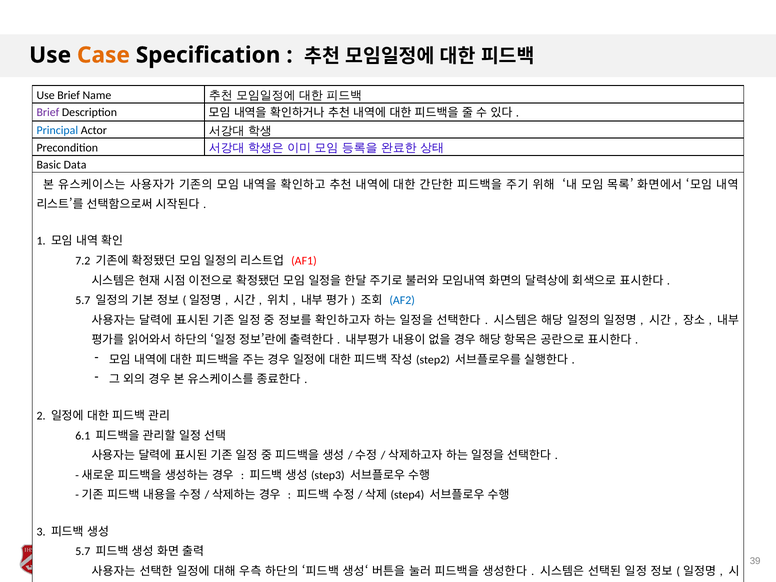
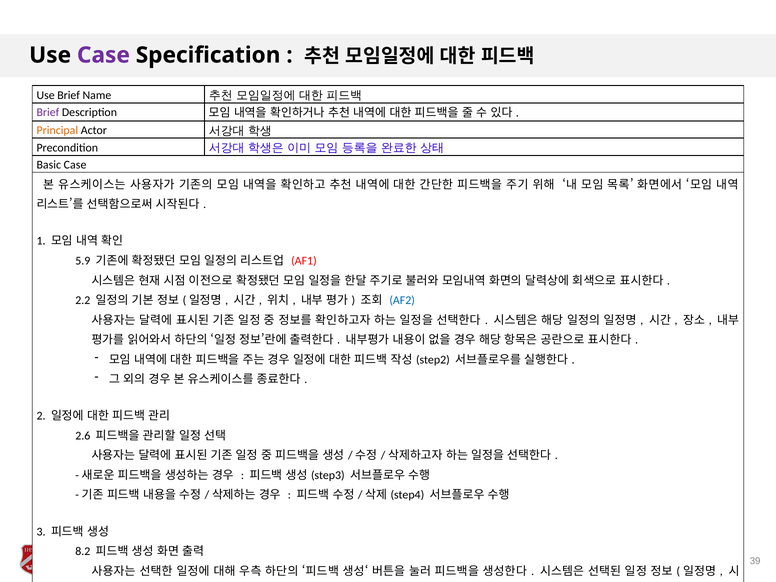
Case colour: orange -> purple (103, 55)
Principal colour: blue -> orange (57, 131)
Basic Data: Data -> Case (75, 165)
7.2: 7.2 -> 5.9 (83, 261)
5.7: 5.7 -> 2.2 (83, 300)
6.1: 6.1 -> 2.6 (83, 436)
5.7: 5.7 -> 8.2 (83, 551)
